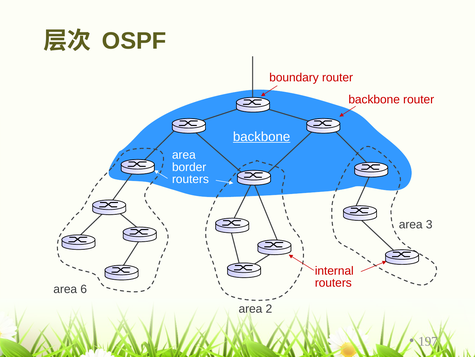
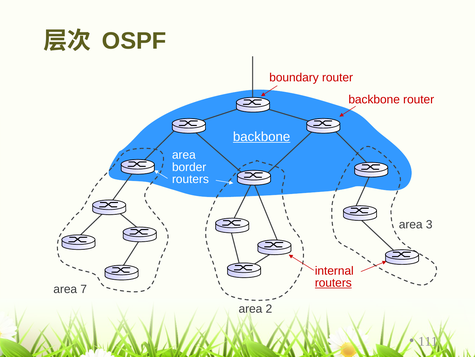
routers underline: none -> present (333, 282)
6: 6 -> 7 (84, 289)
197: 197 -> 111 (428, 341)
